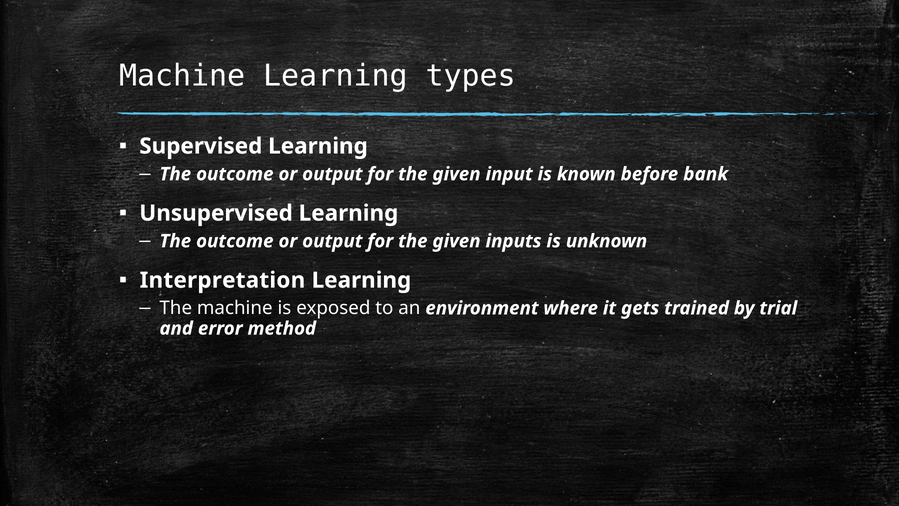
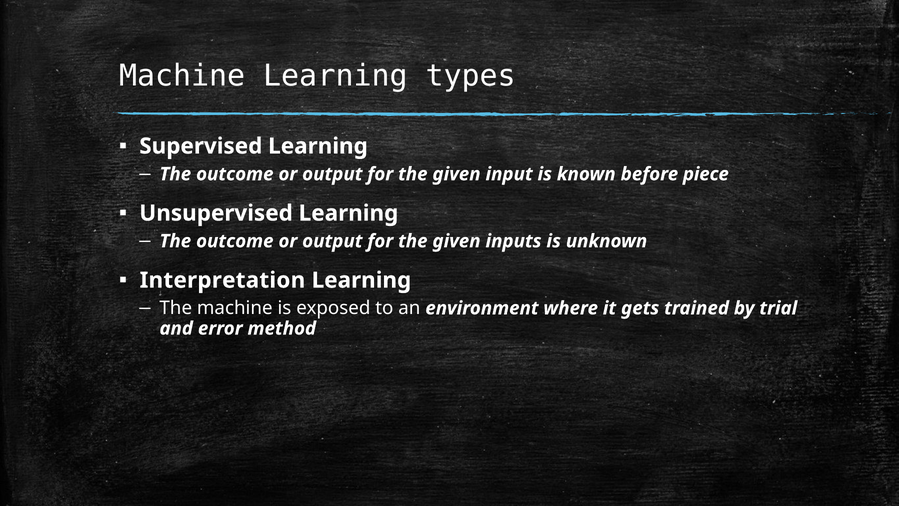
bank: bank -> piece (706, 174)
